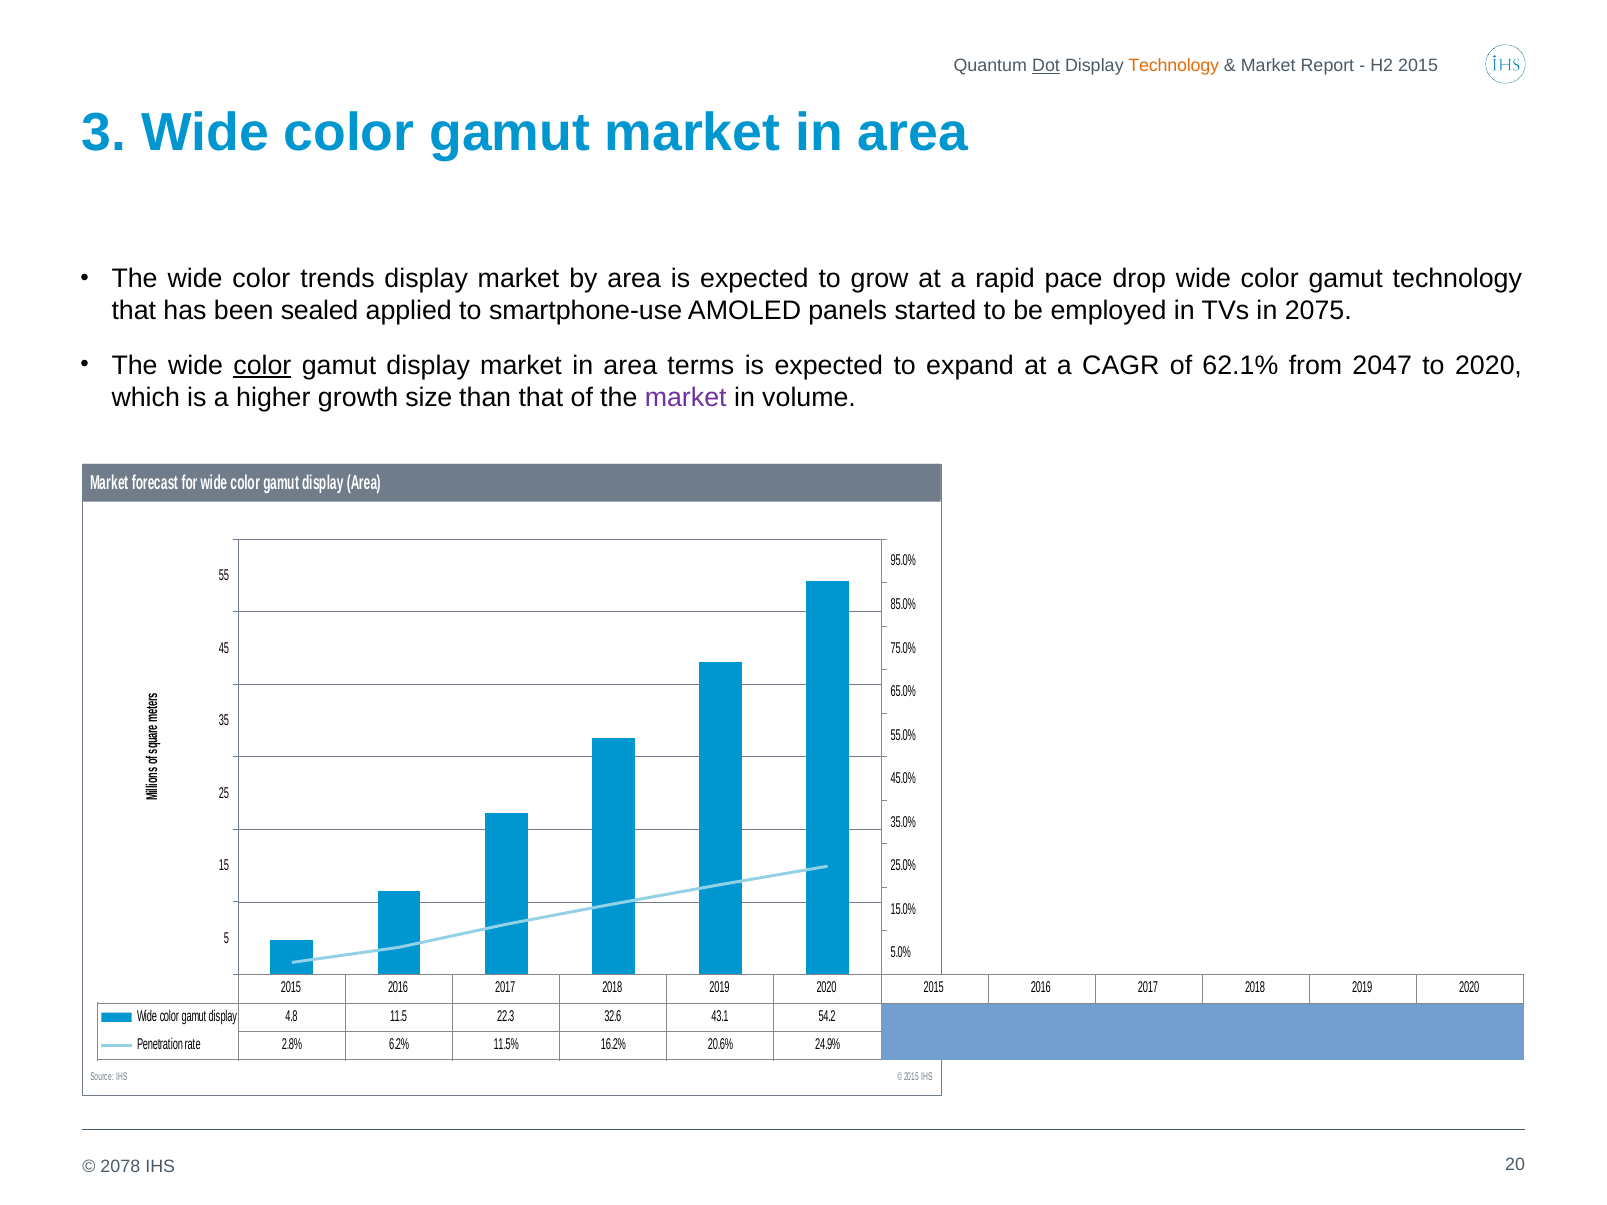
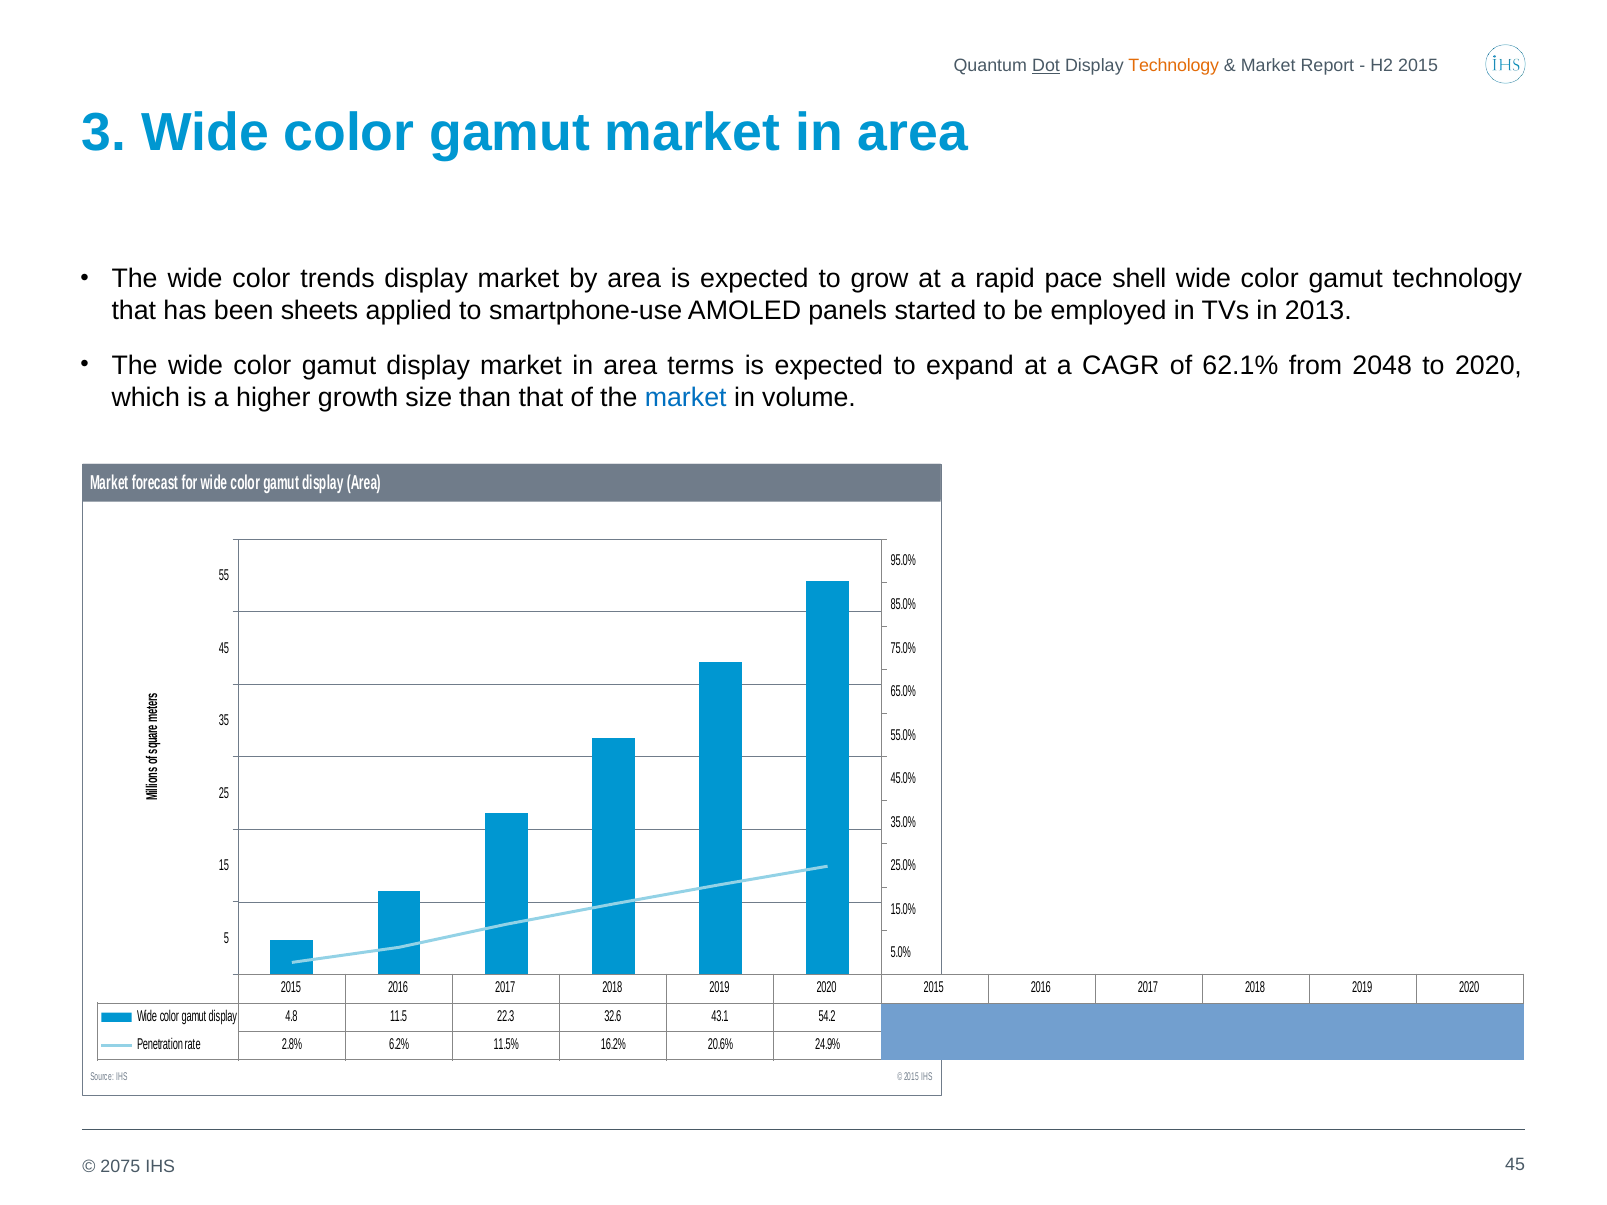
drop: drop -> shell (1139, 279)
sealed: sealed -> sheets (320, 311)
2075: 2075 -> 2013 (1318, 311)
color underline: present -> none (262, 365)
2047: 2047 -> 2048 (1382, 365)
market colour: purple -> blue (686, 398)
2078: 2078 -> 2075 (120, 1167)
20: 20 -> 45 (1515, 1165)
